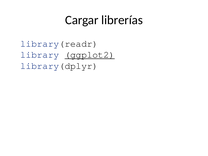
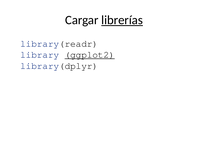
librerías underline: none -> present (122, 20)
